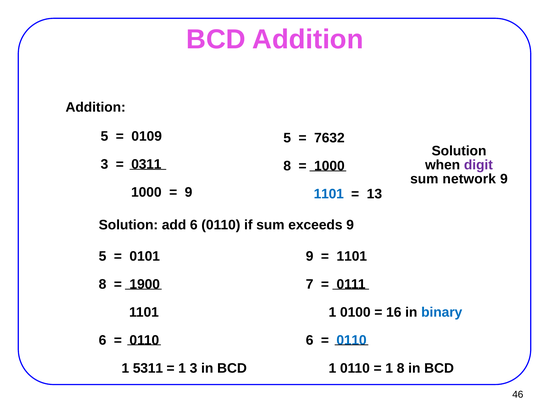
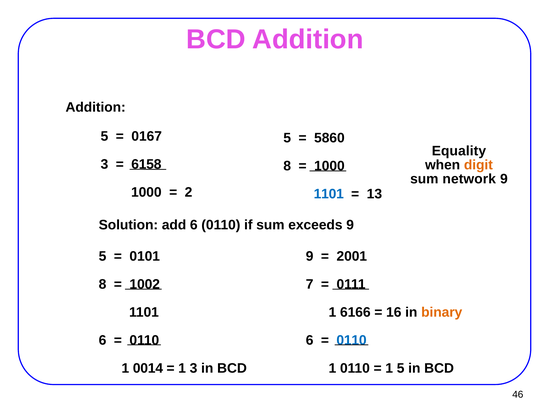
0109: 0109 -> 0167 (147, 136)
7632: 7632 -> 5860 (329, 138)
Solution: Solution -> Equality (459, 151)
0311: 0311 -> 6158 (146, 164)
digit colour: purple -> orange (478, 165)
9: 9 -> 2 (189, 192)
1101: 1101 -> 2001 (352, 256)
1900: 1900 -> 1002 (145, 284)
0100: 0100 -> 6166 (355, 312)
binary colour: blue -> orange (442, 312)
5311: 5311 -> 0014 (148, 368)
1 8: 8 -> 5 (401, 368)
